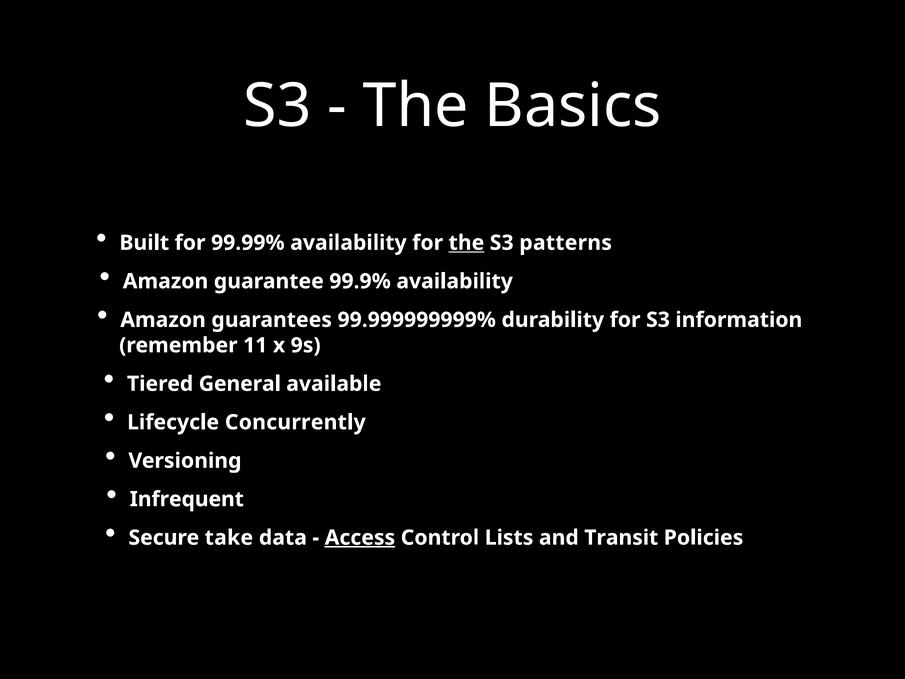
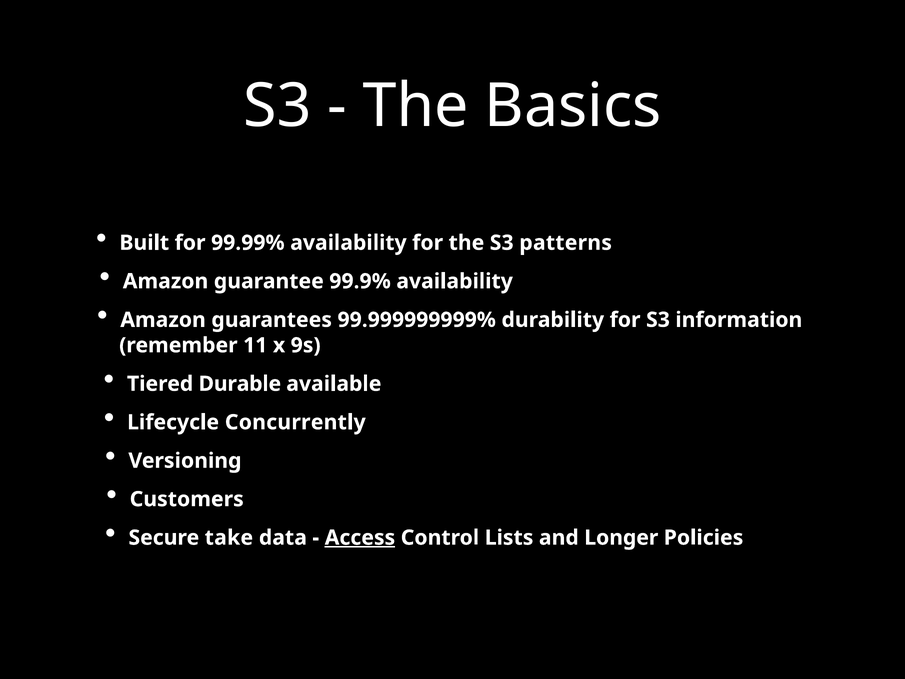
the underline: present -> none (466, 243)
General: General -> Durable (240, 384)
Infrequent: Infrequent -> Customers (187, 499)
Transit: Transit -> Longer (621, 538)
